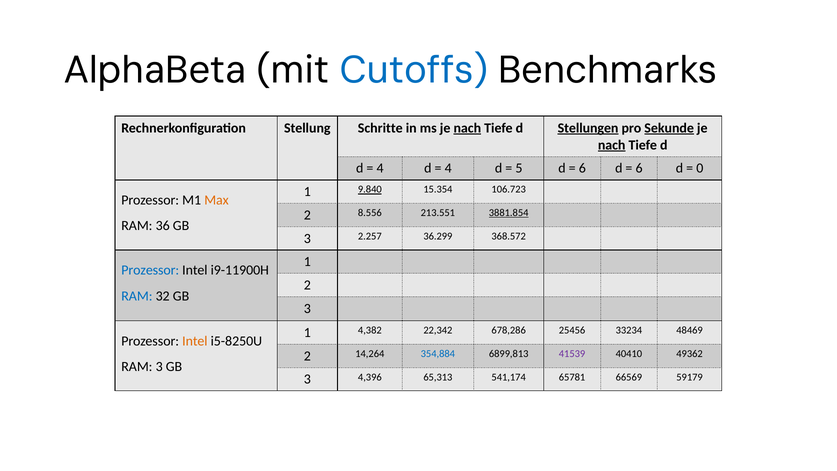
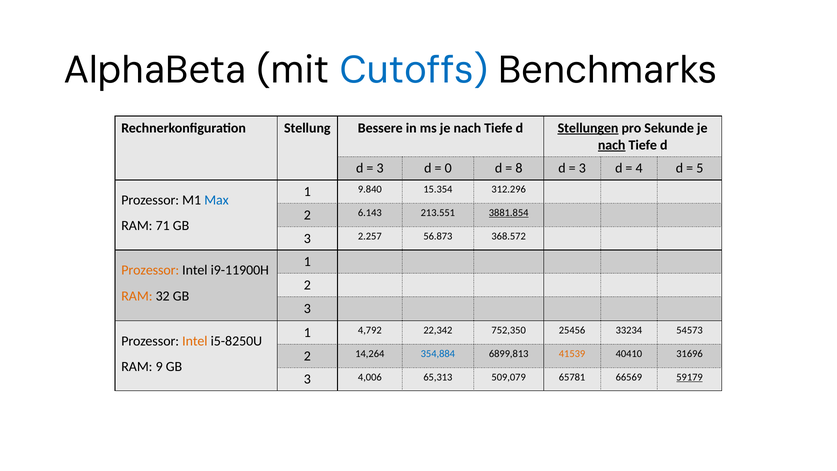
Schritte: Schritte -> Bessere (380, 128)
nach underline: present -> none (467, 128)
Sekunde underline: present -> none (669, 128)
4: 4 -> 3 (380, 168)
4: 4 -> 0 (448, 168)
5: 5 -> 8 (519, 168)
6: 6 -> 3 (582, 168)
6: 6 -> 4 (639, 168)
0: 0 -> 5 (700, 168)
9.840 underline: present -> none (370, 189)
106.723: 106.723 -> 312.296 (509, 189)
Max colour: orange -> blue (217, 200)
8.556: 8.556 -> 6.143 (370, 213)
36: 36 -> 71 (163, 226)
36.299: 36.299 -> 56.873 (438, 236)
Prozessor colour: blue -> orange (150, 270)
RAM colour: blue -> orange (137, 296)
4,382: 4,382 -> 4,792 (370, 330)
678,286: 678,286 -> 752,350 (509, 330)
48469: 48469 -> 54573 (690, 330)
41539 colour: purple -> orange (572, 354)
49362: 49362 -> 31696 (690, 354)
RAM 3: 3 -> 9 (159, 367)
4,396: 4,396 -> 4,006 (370, 377)
541,174: 541,174 -> 509,079 (509, 377)
59179 underline: none -> present (690, 377)
